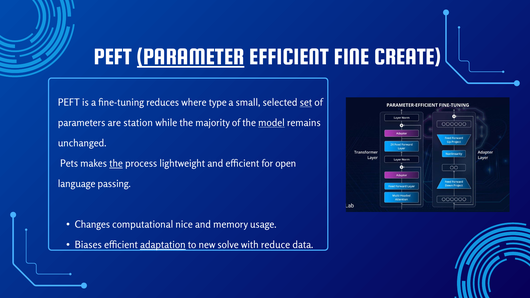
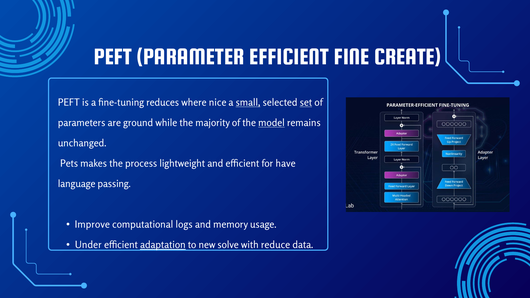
PARAMETER underline: present -> none (191, 56)
type: type -> nice (218, 103)
small underline: none -> present (248, 103)
station: station -> ground (138, 123)
the underline: present -> none (116, 164)
open: open -> have (286, 164)
Changes: Changes -> Improve (92, 225)
nice: nice -> logs (184, 225)
Biases: Biases -> Under (88, 245)
